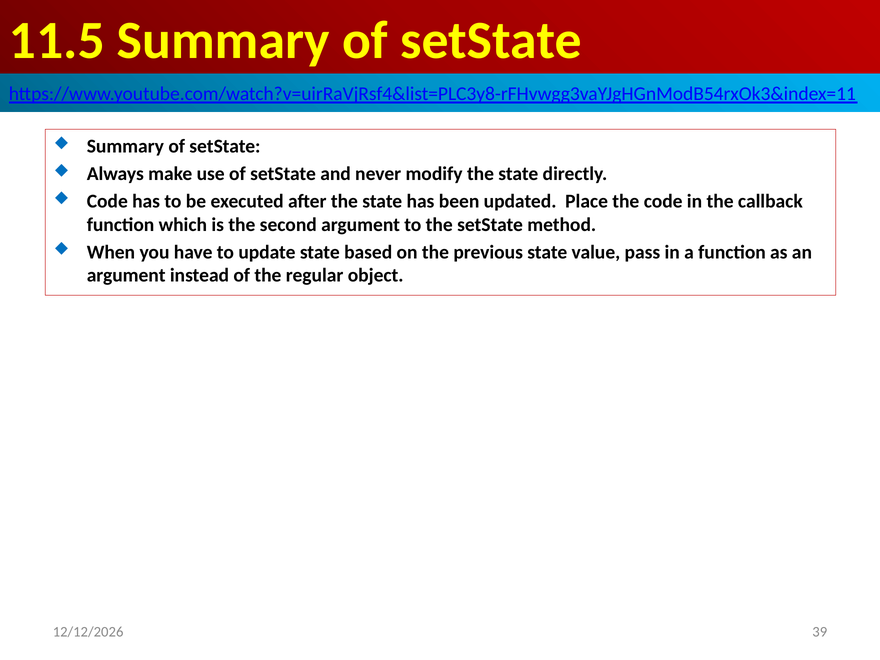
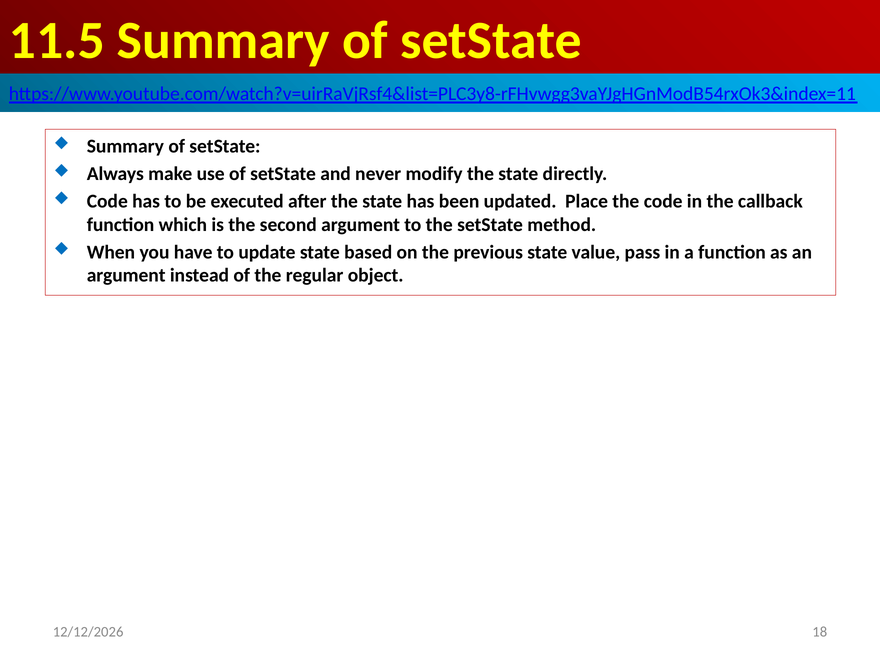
39: 39 -> 18 (820, 632)
